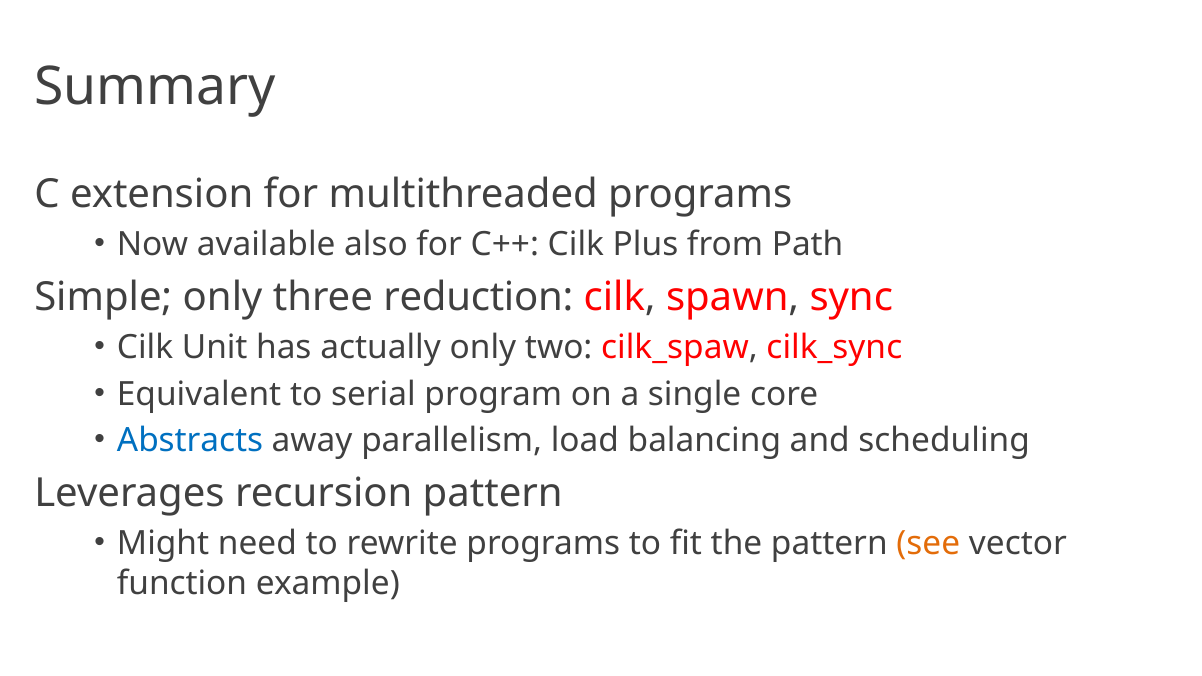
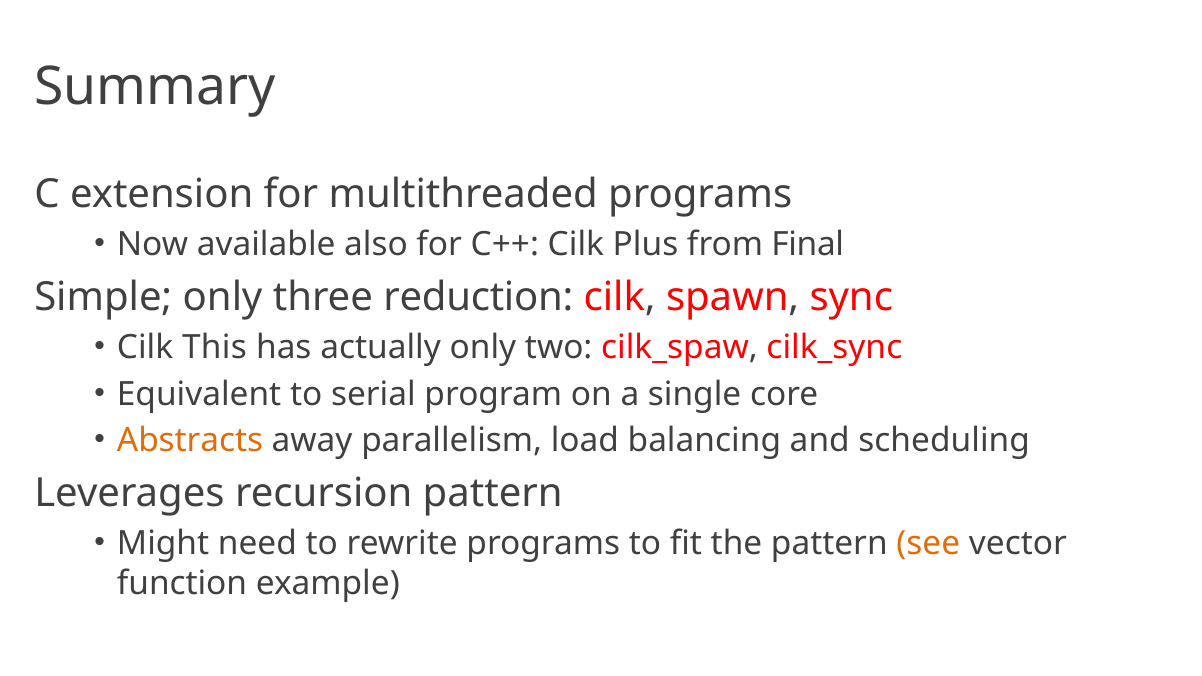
Path: Path -> Final (808, 245)
Unit: Unit -> This (215, 347)
Abstracts colour: blue -> orange (190, 441)
